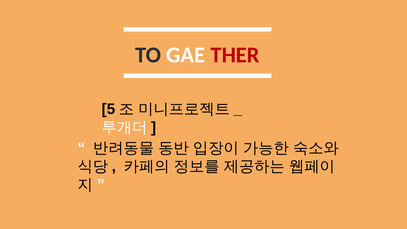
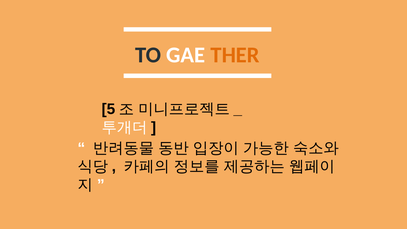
THER colour: red -> orange (235, 55)
